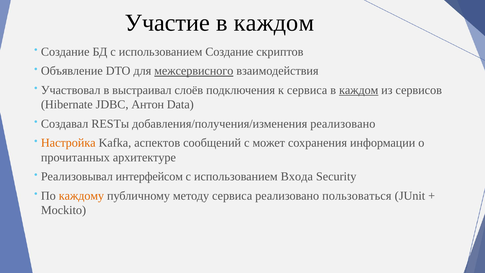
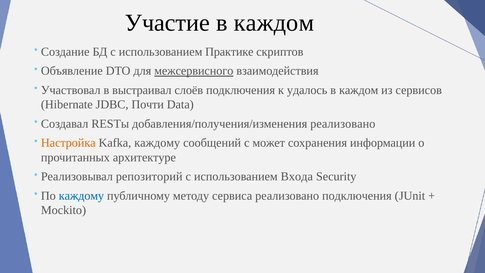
использованием Cоздание: Cоздание -> Практике (229, 52)
к сервиса: сервиса -> удалось (307, 90)
каждом underline: present -> none (359, 90)
Антон: Антон -> Почти (148, 105)
Kafka аспектов: аспектов -> каждому (157, 143)
интерфейсом: интерфейсом -> репозиторий (149, 176)
каждому colour: orange -> blue (81, 196)
реализовано пользоваться: пользоваться -> подключения (357, 196)
